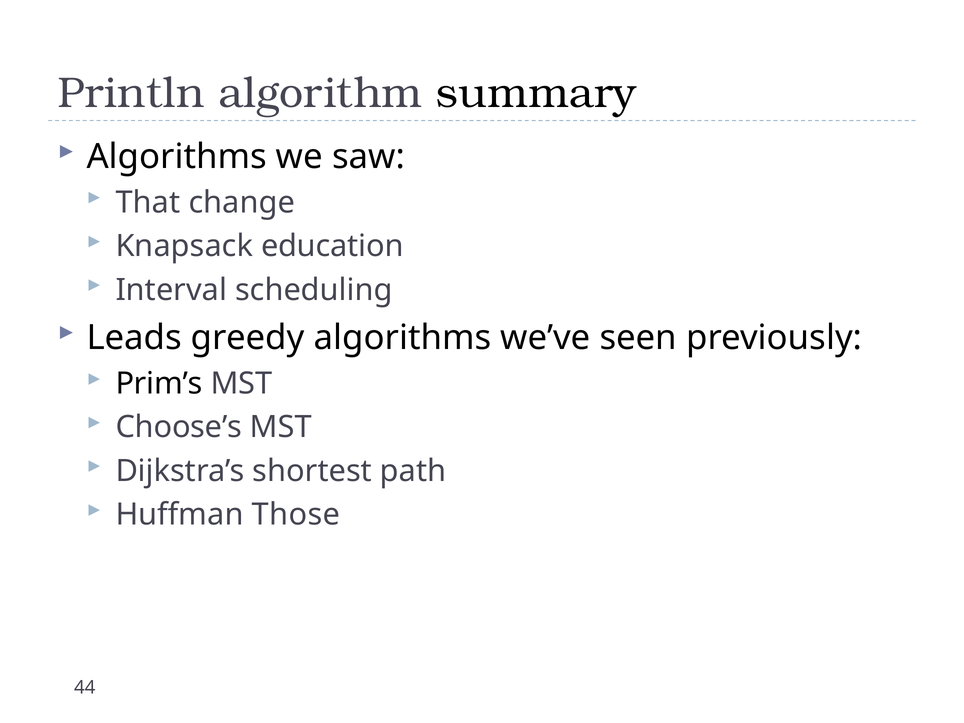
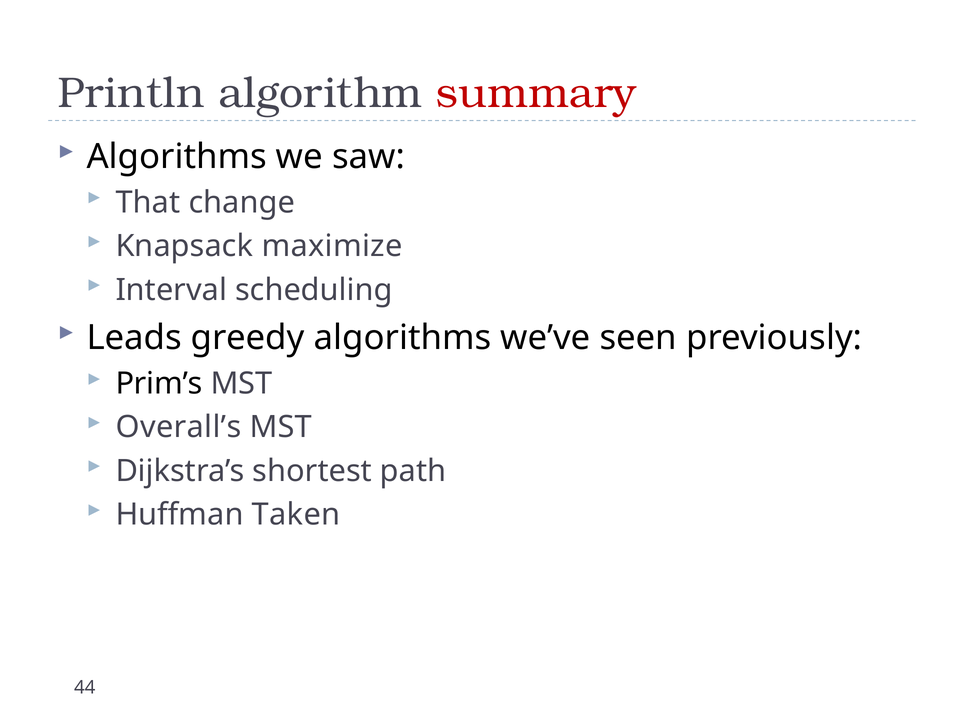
summary colour: black -> red (536, 93)
education: education -> maximize (332, 246)
Choose’s: Choose’s -> Overall’s (179, 427)
Those: Those -> Taken (296, 515)
